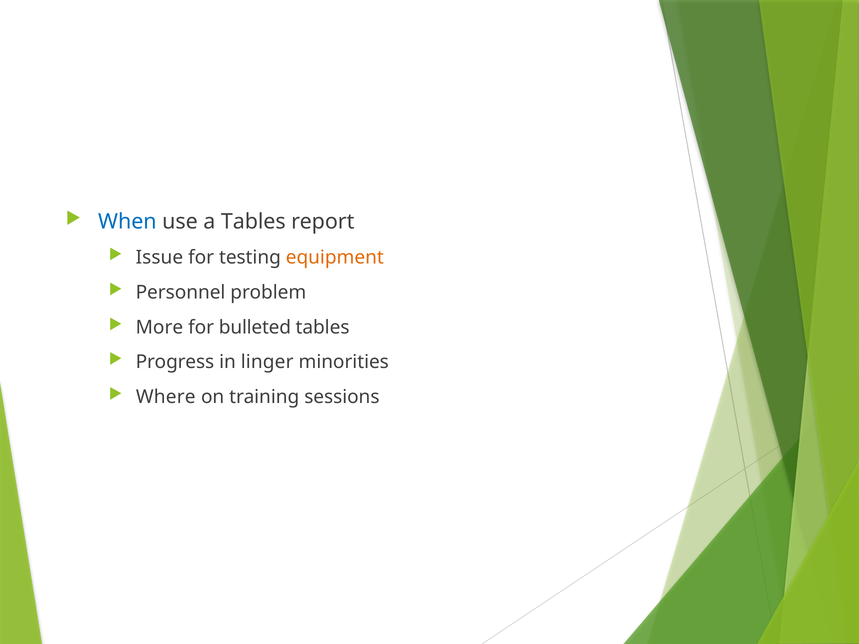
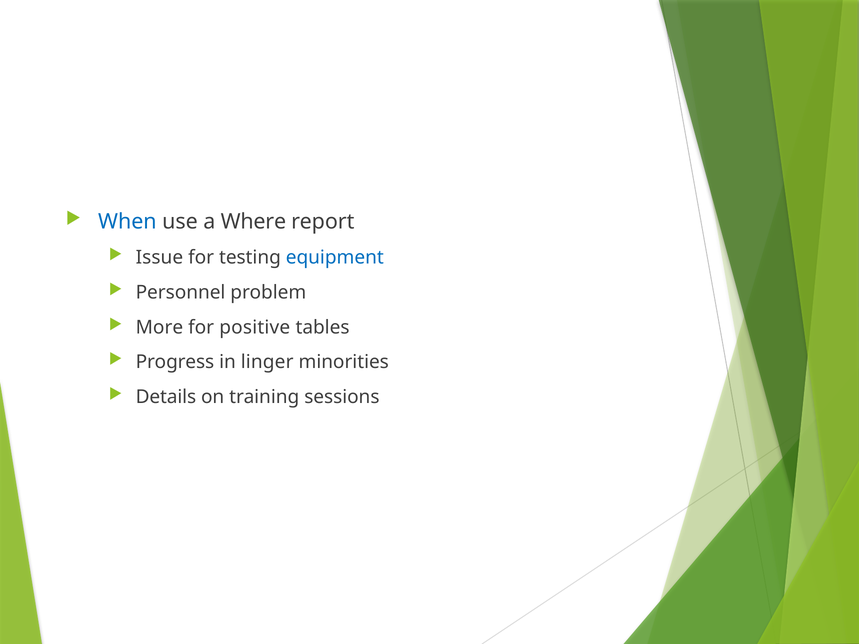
a Tables: Tables -> Where (253, 222)
equipment colour: orange -> blue (335, 258)
bulleted: bulleted -> positive (255, 327)
Where: Where -> Details (166, 397)
